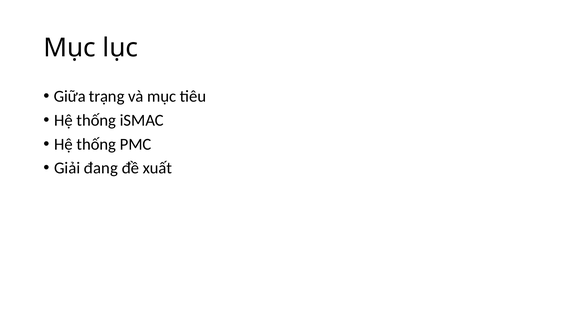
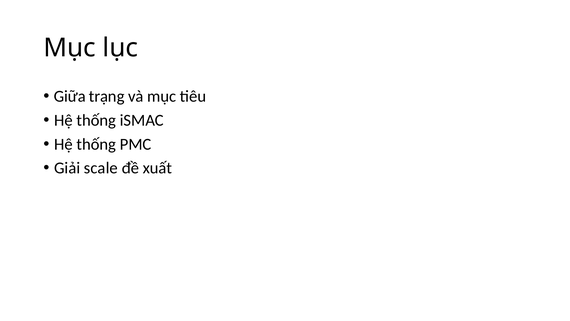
đang: đang -> scale (101, 168)
